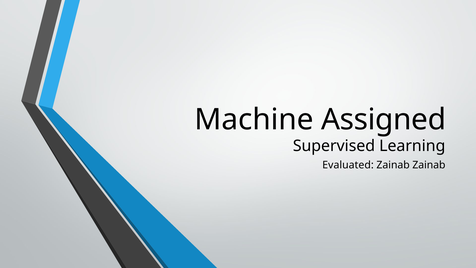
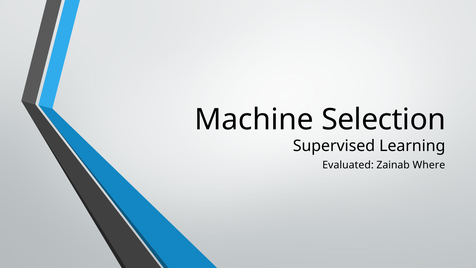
Assigned: Assigned -> Selection (384, 119)
Zainab Zainab: Zainab -> Where (429, 165)
